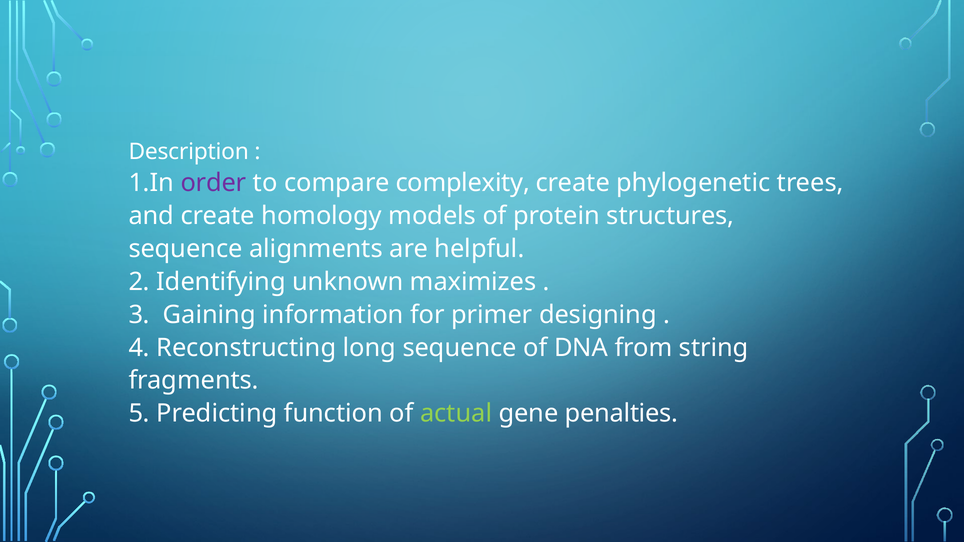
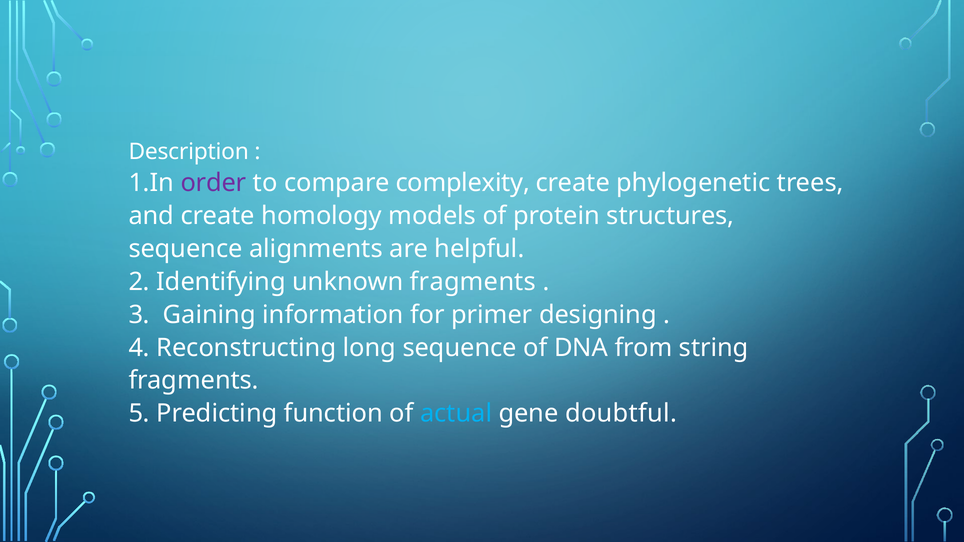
unknown maximizes: maximizes -> fragments (473, 282)
actual colour: light green -> light blue (456, 414)
penalties: penalties -> doubtful (621, 414)
